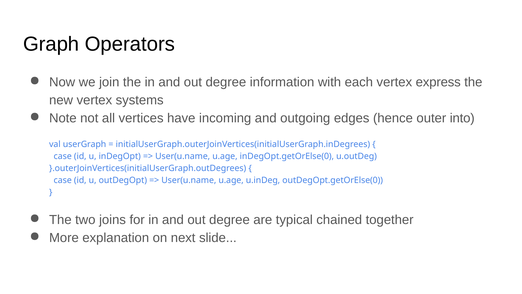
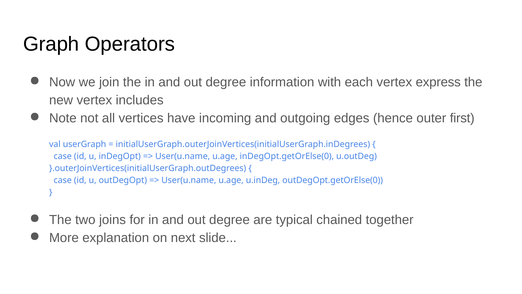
systems: systems -> includes (140, 100)
into: into -> first (462, 118)
